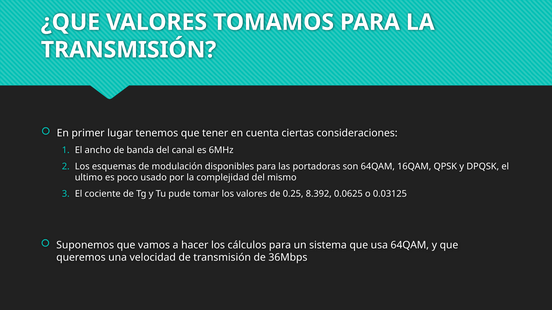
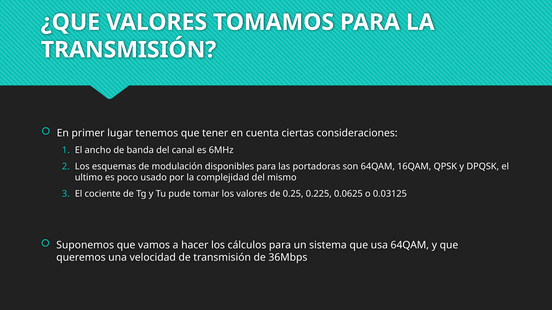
8.392: 8.392 -> 0.225 (319, 194)
